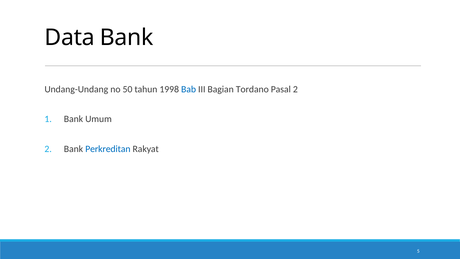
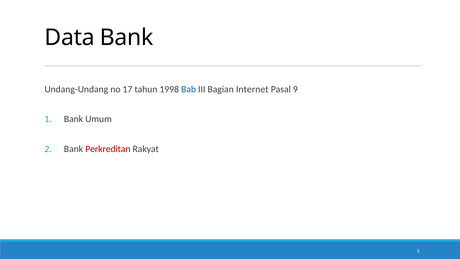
50: 50 -> 17 (128, 89)
Tordano: Tordano -> Internet (252, 89)
Pasal 2: 2 -> 9 (295, 89)
Perkreditan colour: blue -> red (108, 149)
